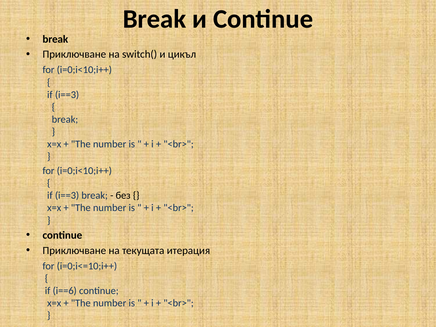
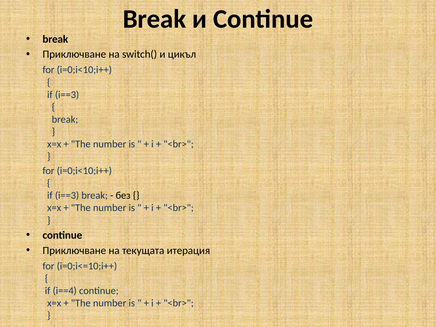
i==6: i==6 -> i==4 (65, 291)
